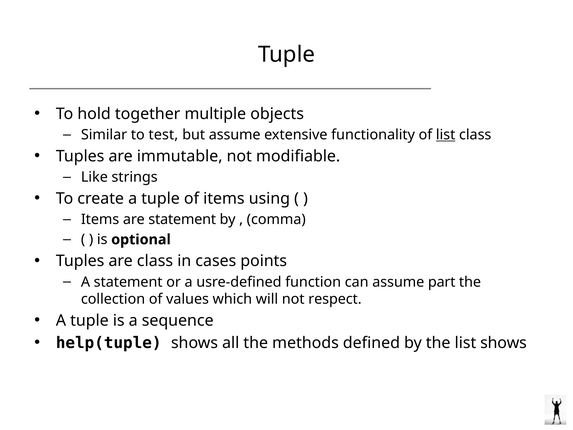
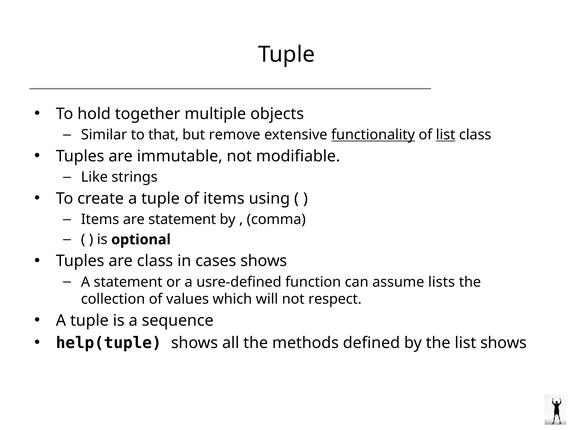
test: test -> that (164, 135)
but assume: assume -> remove (235, 135)
functionality underline: none -> present (373, 135)
cases points: points -> shows (264, 261)
part: part -> lists (442, 282)
